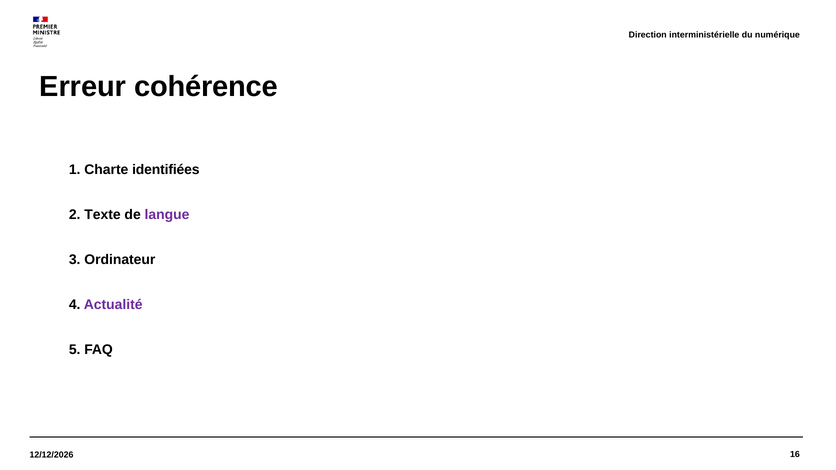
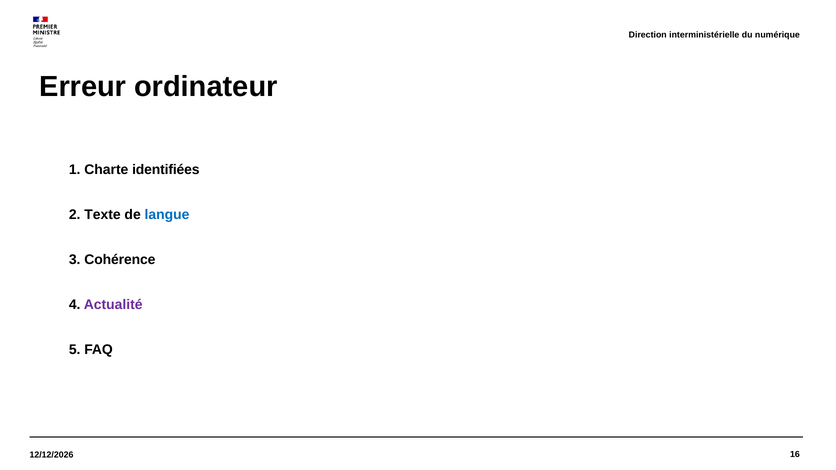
cohérence: cohérence -> ordinateur (206, 87)
langue colour: purple -> blue (167, 215)
Ordinateur: Ordinateur -> Cohérence (120, 260)
